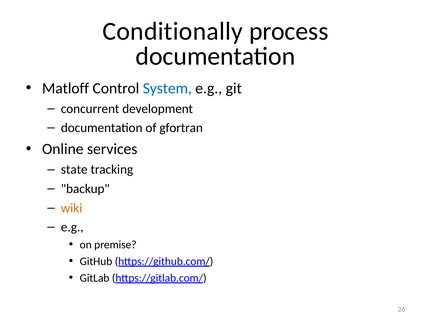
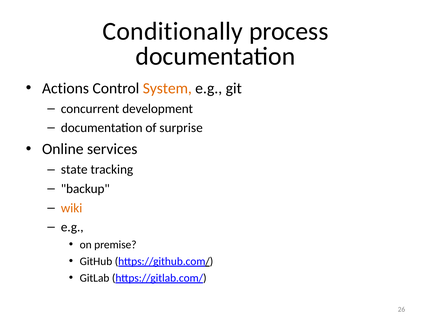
Matloff: Matloff -> Actions (66, 88)
System colour: blue -> orange (167, 88)
gfortran: gfortran -> surprise (181, 128)
